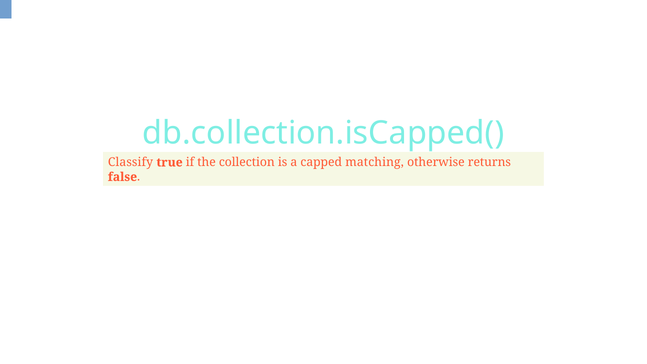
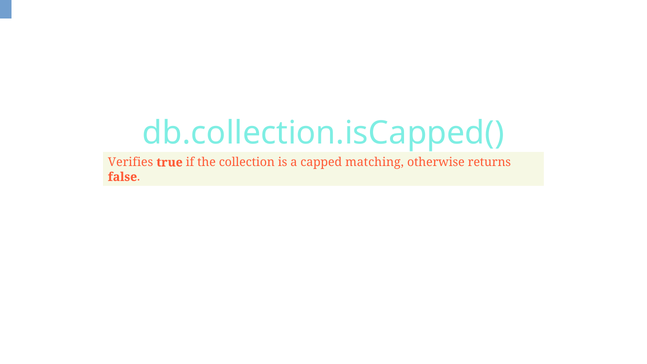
Classify: Classify -> Verifies (131, 162)
